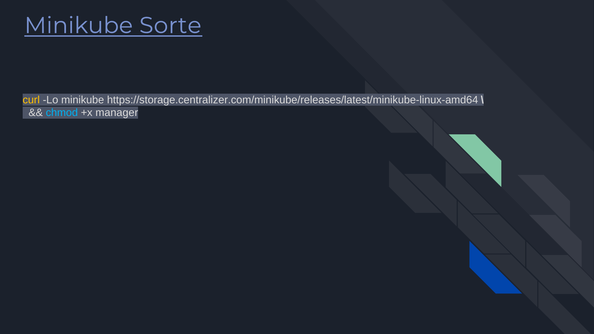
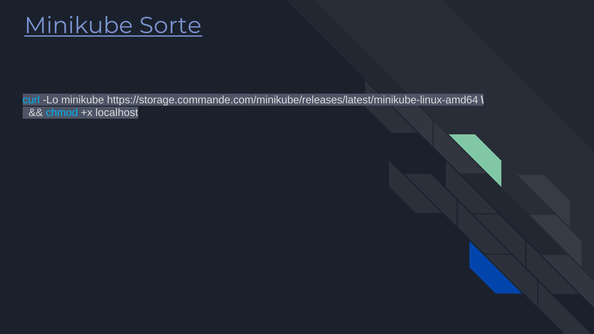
curl colour: yellow -> light blue (31, 100)
https://storage.centralizer.com/minikube/releases/latest/minikube-linux-amd64: https://storage.centralizer.com/minikube/releases/latest/minikube-linux-amd64 -> https://storage.commande.com/minikube/releases/latest/minikube-linux-amd64 (293, 100)
manager: manager -> localhost (117, 113)
